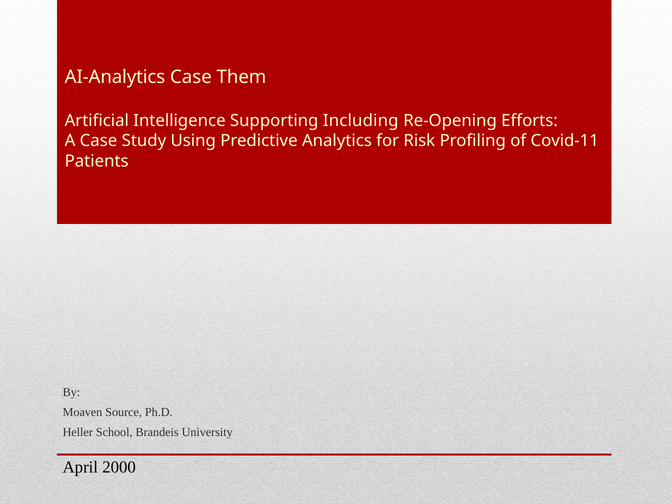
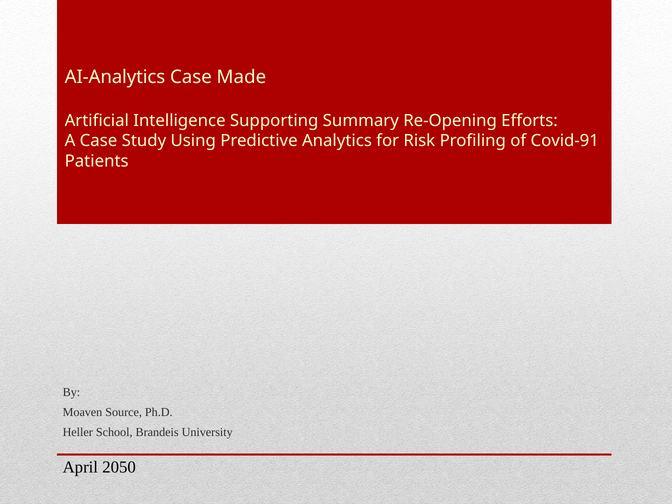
Them: Them -> Made (241, 77)
Including: Including -> Summary (361, 121)
Covid-11: Covid-11 -> Covid-91 (565, 141)
2000: 2000 -> 2050 (119, 467)
